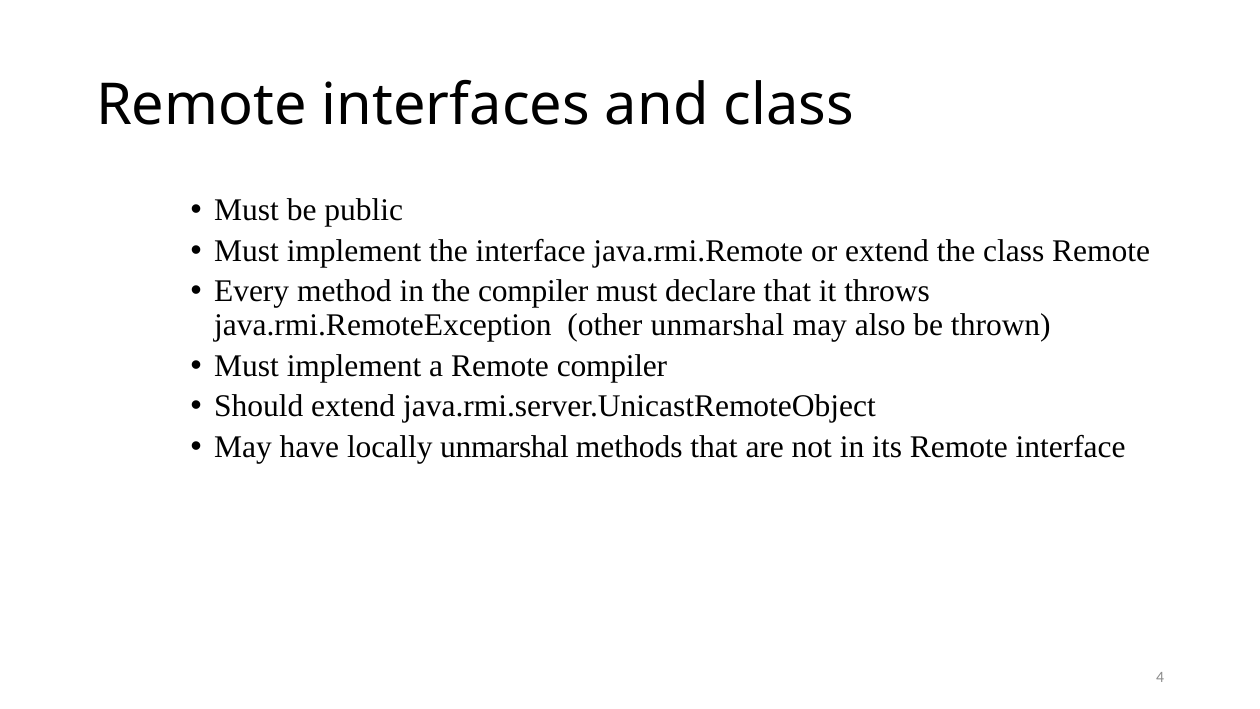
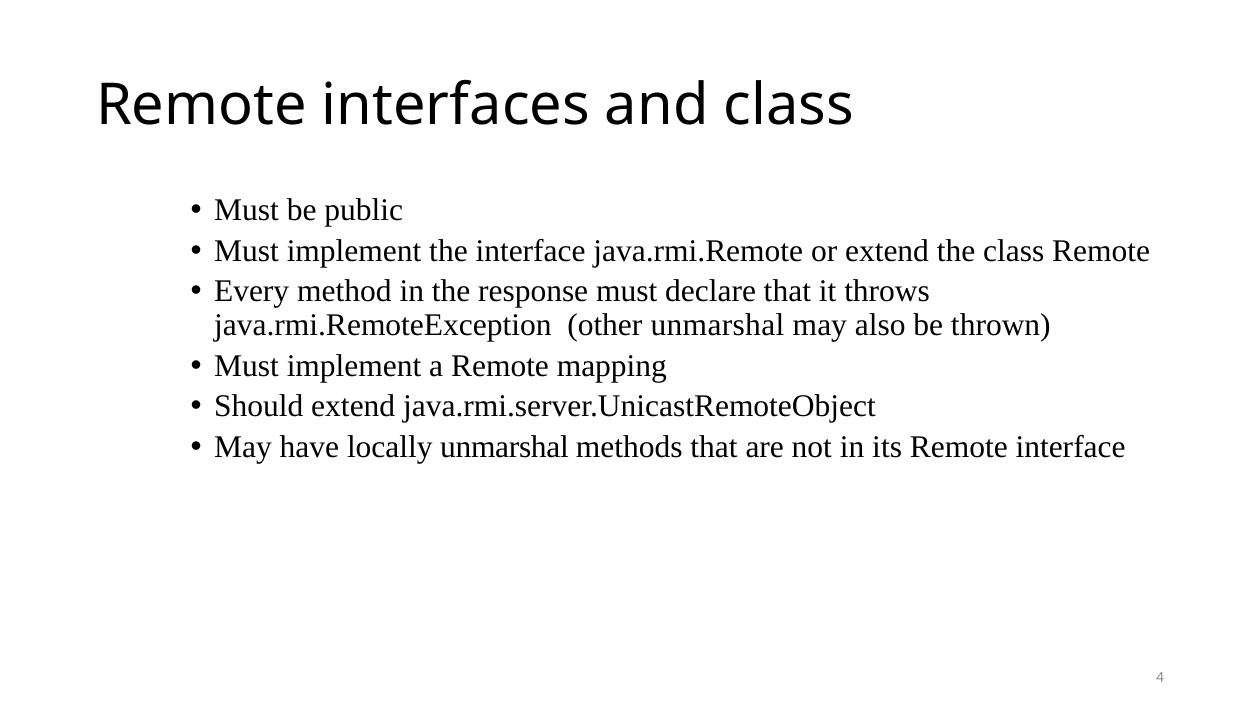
the compiler: compiler -> response (533, 291)
Remote compiler: compiler -> mapping (612, 366)
